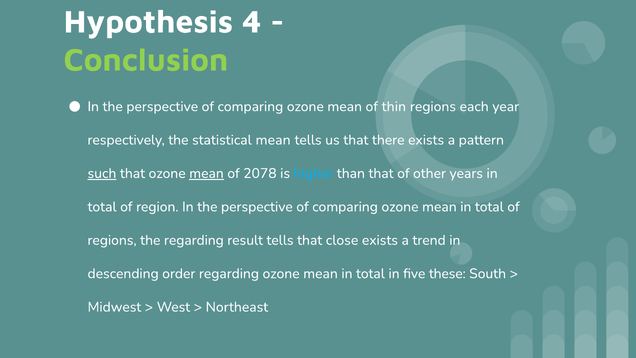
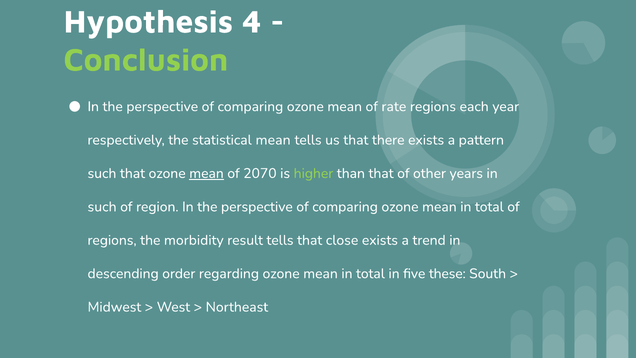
thin: thin -> rate (394, 106)
such underline: present -> none (102, 173)
2078: 2078 -> 2070 (260, 173)
higher colour: light blue -> light green (313, 173)
total: total -> such (102, 207)
the regarding: regarding -> morbidity (194, 240)
